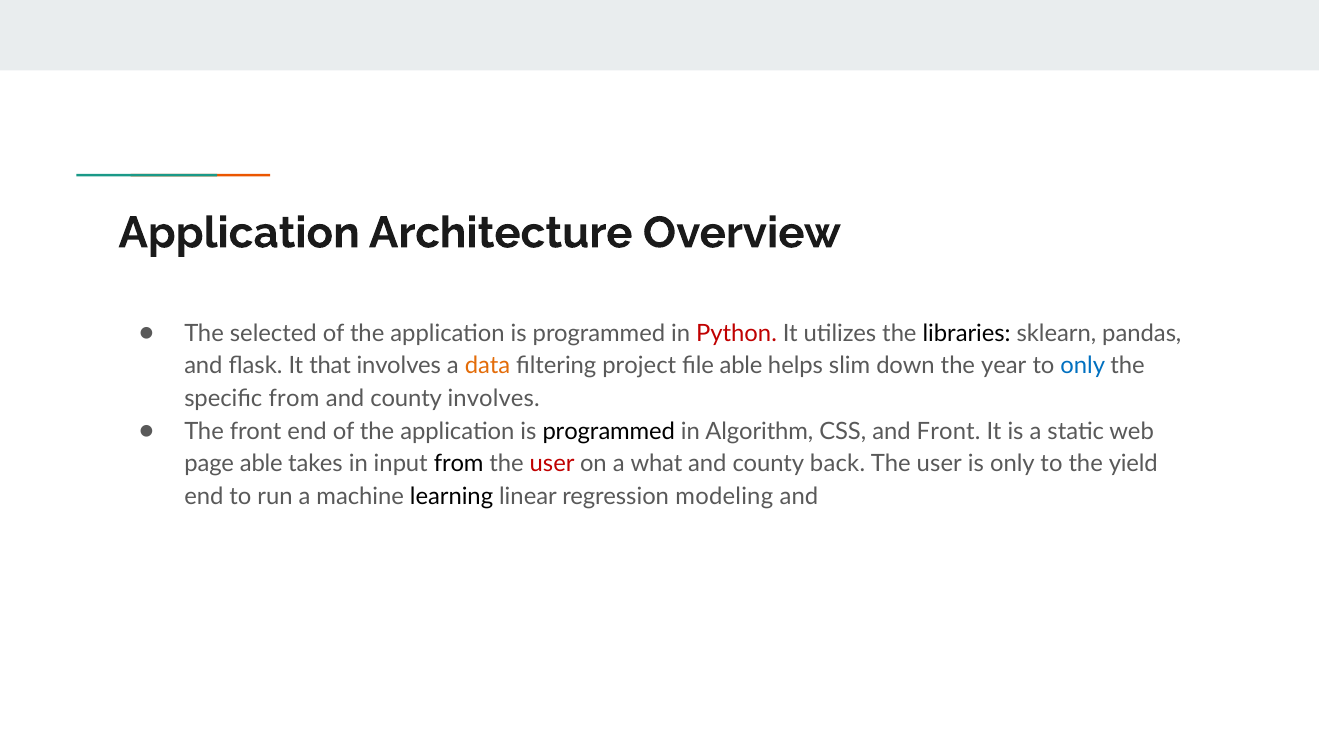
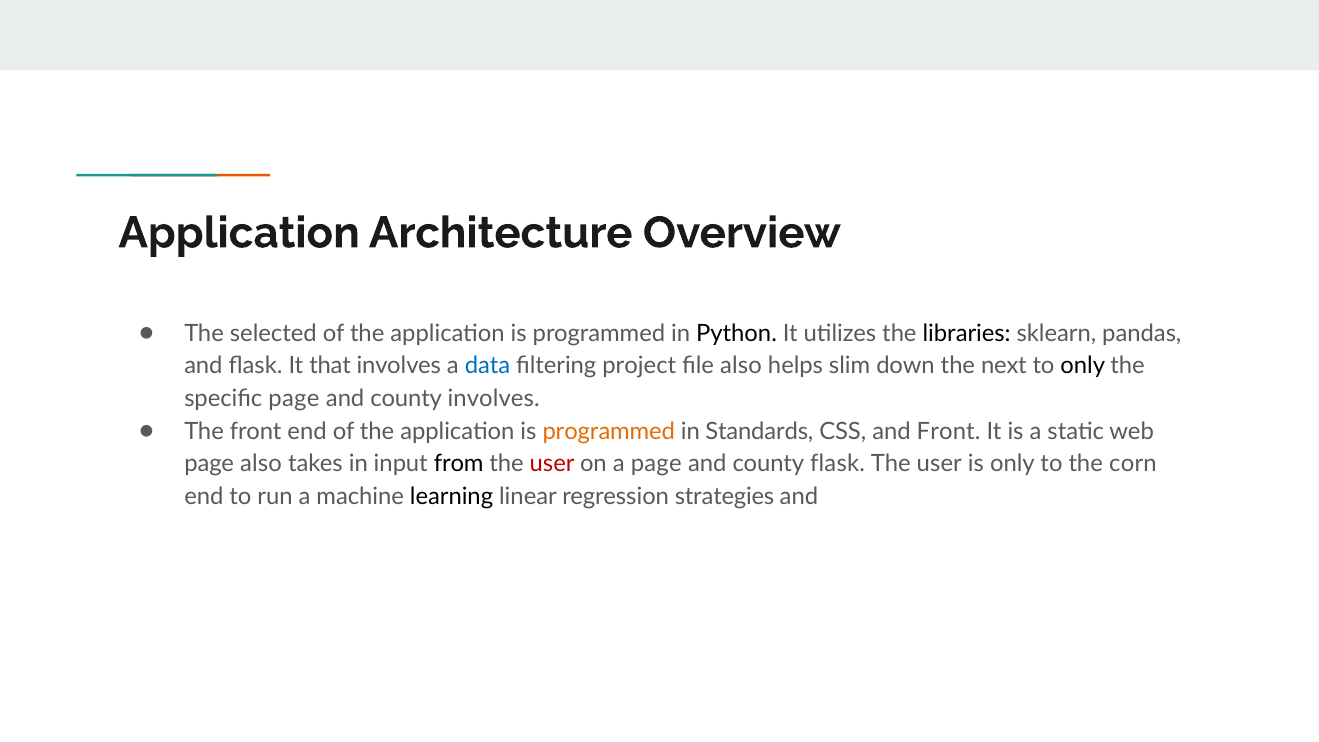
Python colour: red -> black (737, 333)
data colour: orange -> blue (488, 366)
file able: able -> also (741, 366)
year: year -> next (1004, 366)
only colour: blue -> black (1083, 366)
specific from: from -> page (294, 399)
programmed colour: black -> orange (609, 431)
Algorithm: Algorithm -> Standards (759, 431)
page able: able -> also (261, 464)
a what: what -> page (656, 464)
county back: back -> flask (838, 464)
yield: yield -> corn (1133, 464)
modeling: modeling -> strategies (725, 497)
